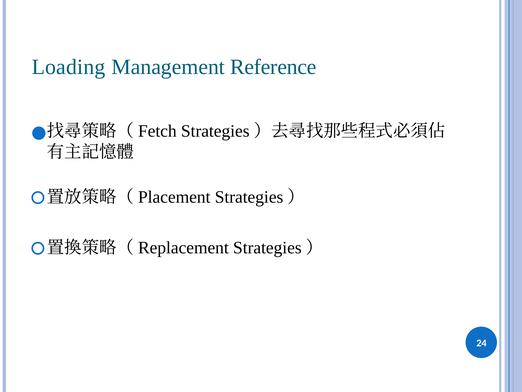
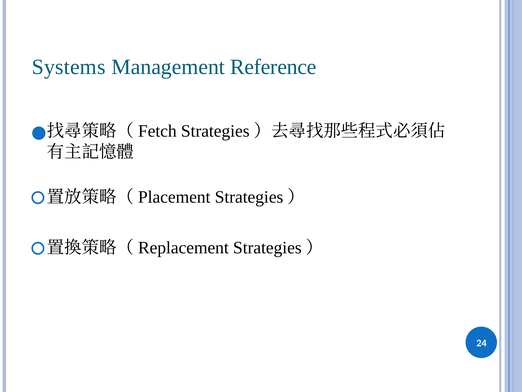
Loading: Loading -> Systems (69, 67)
